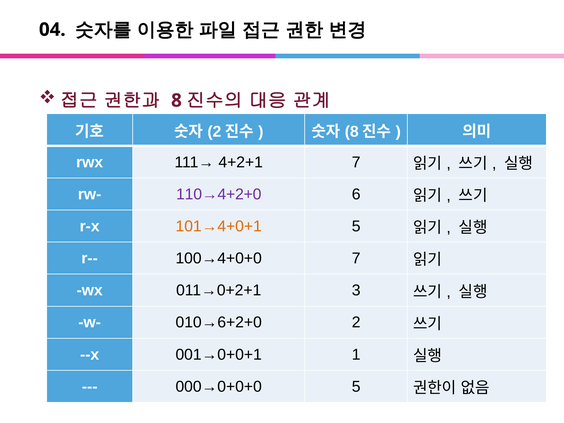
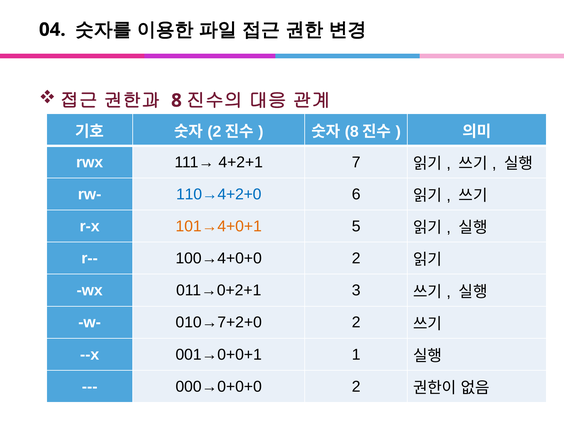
110→4+2+0 colour: purple -> blue (219, 194)
100→4+0+0 7: 7 -> 2 (356, 258)
010→6+2+0: 010→6+2+0 -> 010→7+2+0 (219, 322)
000→0+0+0 5: 5 -> 2 (356, 387)
